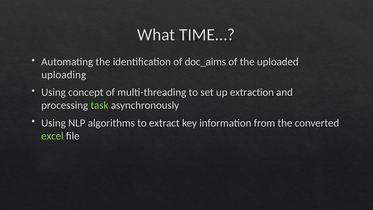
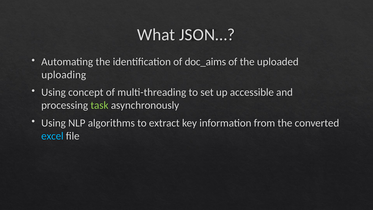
TIME…: TIME… -> JSON… (207, 35)
extraction: extraction -> accessible (252, 92)
excel colour: light green -> light blue (52, 136)
